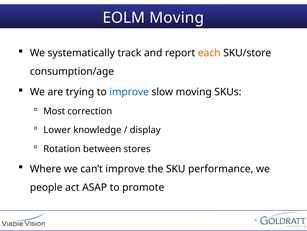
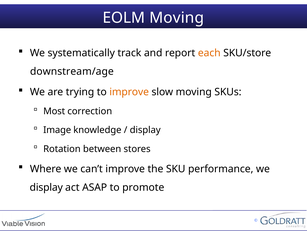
consumption/age: consumption/age -> downstream/age (72, 71)
improve colour: blue -> orange (129, 92)
Lower: Lower -> Image (57, 130)
people: people -> display (46, 187)
